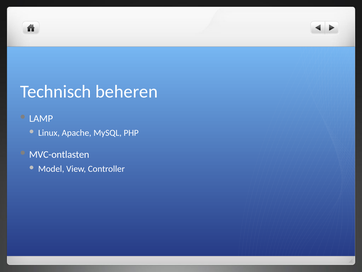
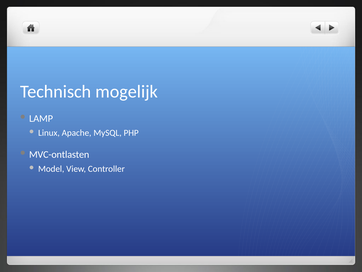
beheren: beheren -> mogelijk (127, 92)
